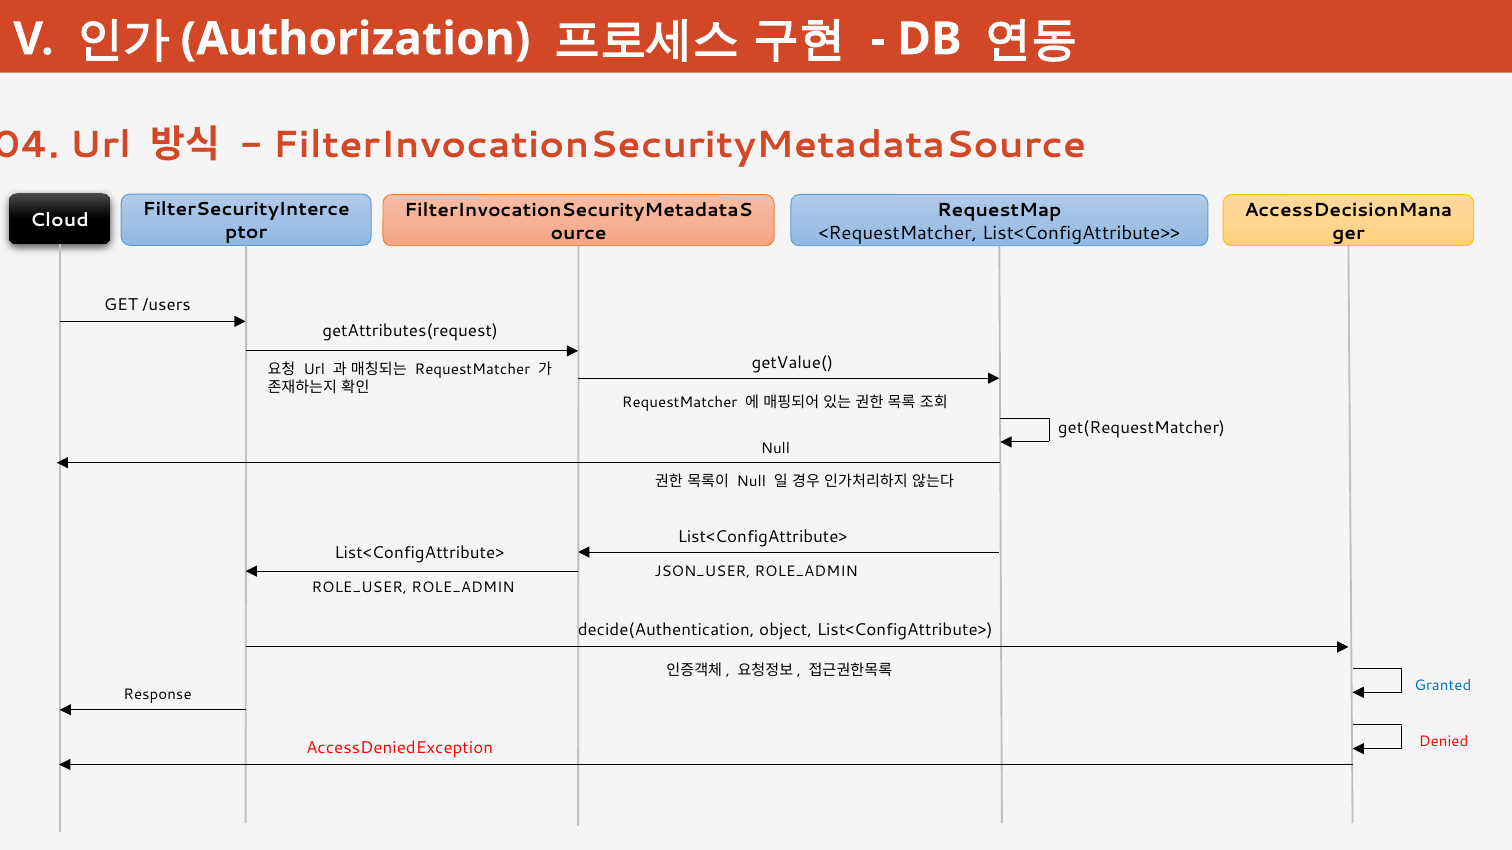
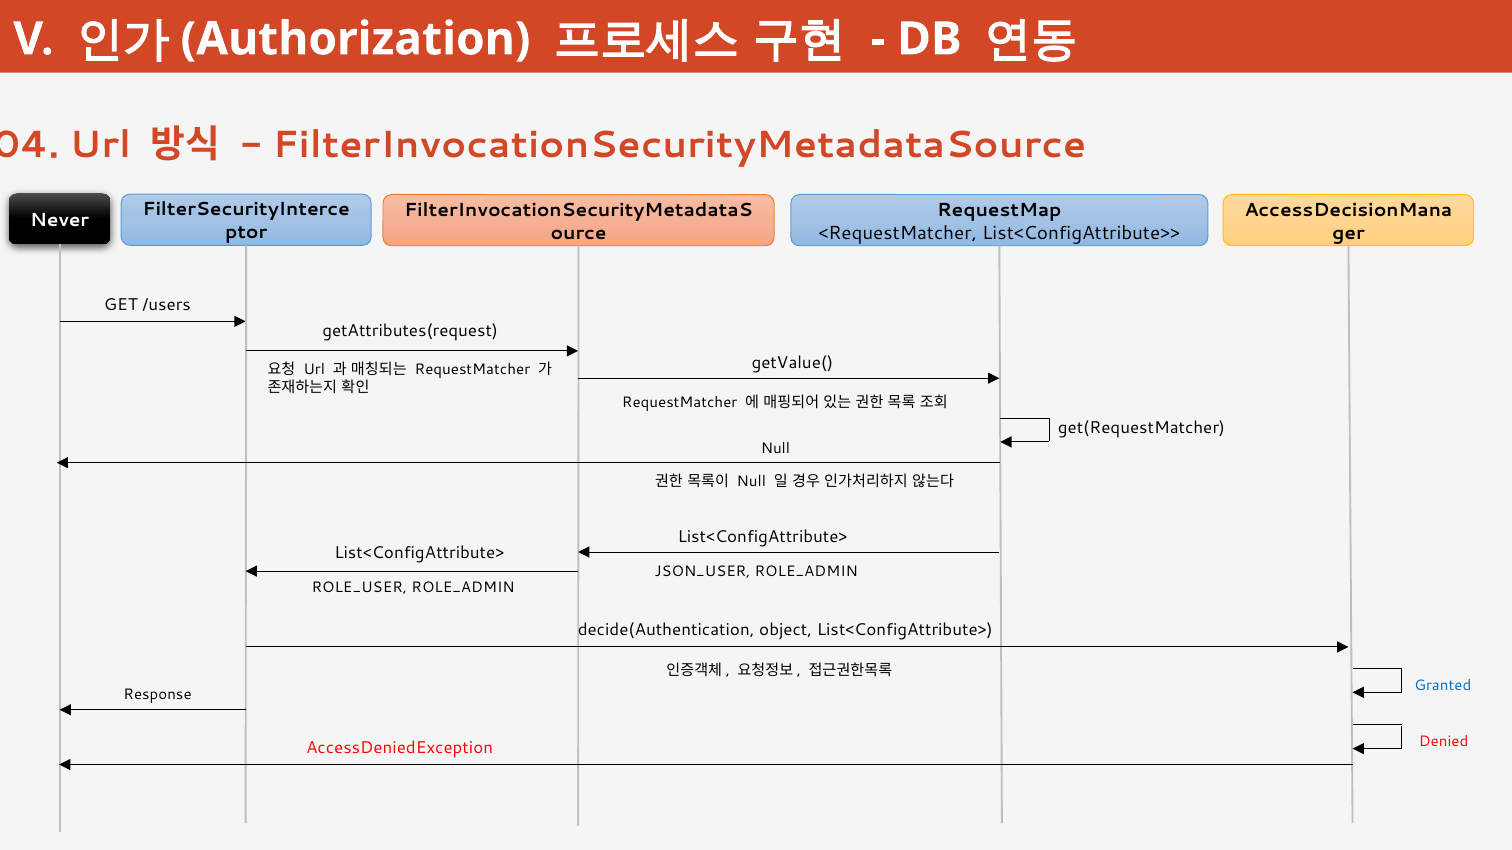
Cloud: Cloud -> Never (60, 220)
